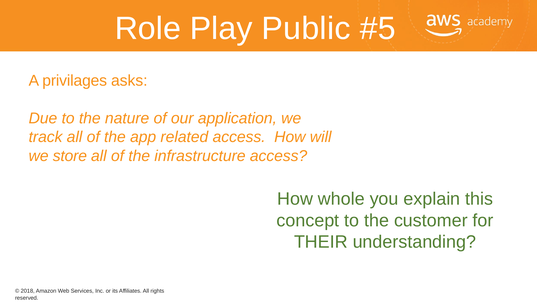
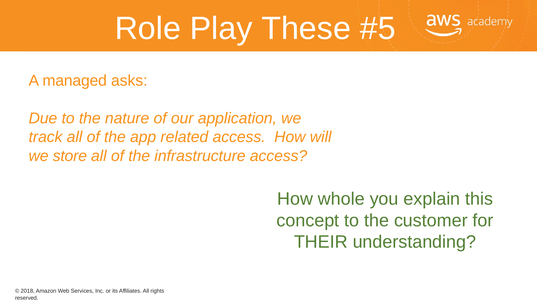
Public: Public -> These (306, 29)
privilages: privilages -> managed (75, 81)
